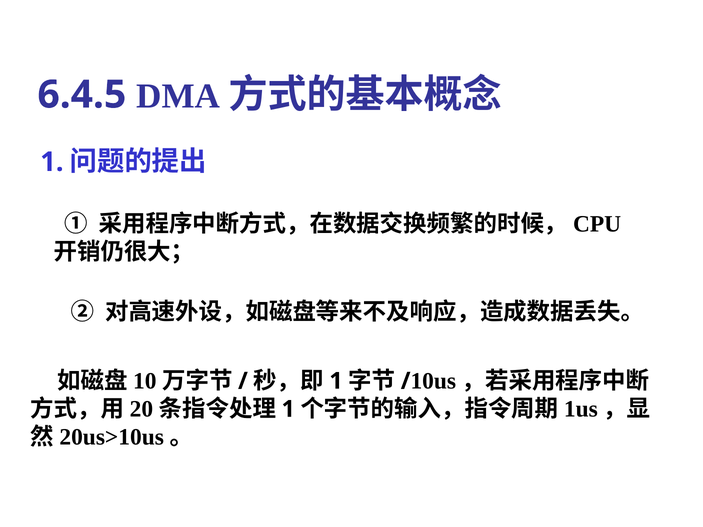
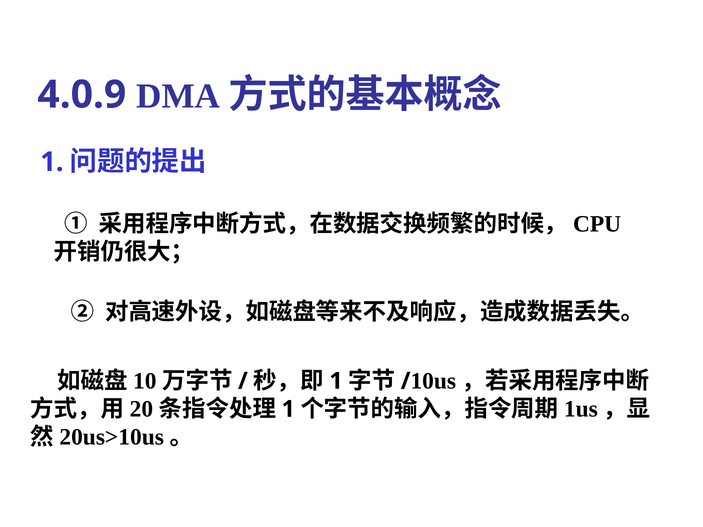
6.4.5: 6.4.5 -> 4.0.9 (82, 95)
